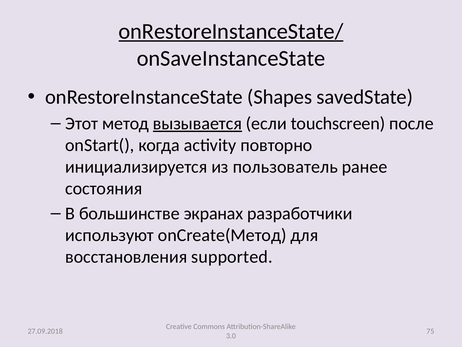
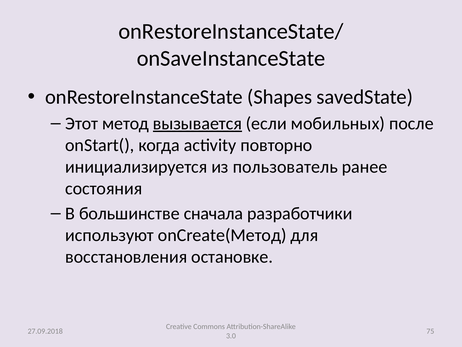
onRestoreInstanceState/ underline: present -> none (231, 31)
touchscreen: touchscreen -> мобильных (338, 123)
экранах: экранах -> сначала (213, 213)
supported: supported -> остановке (232, 256)
